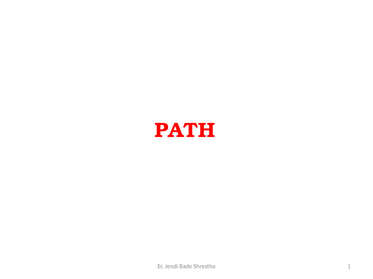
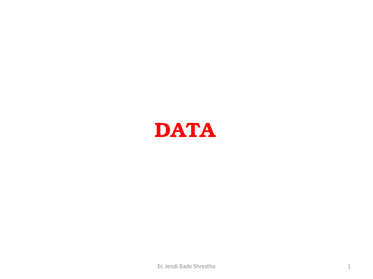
PATH: PATH -> DATA (185, 131)
